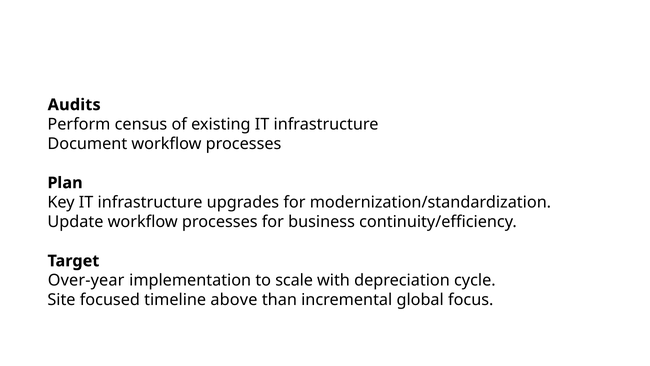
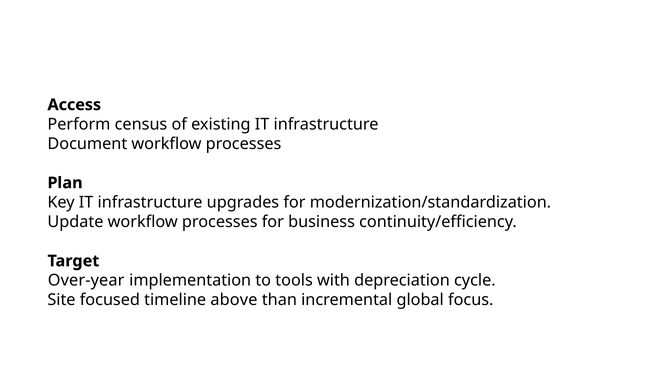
Audits: Audits -> Access (74, 105)
scale: scale -> tools (294, 280)
